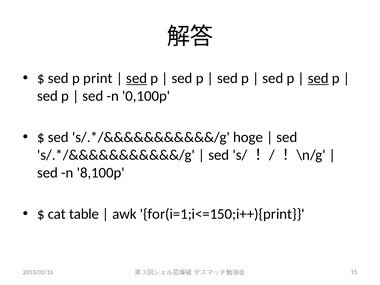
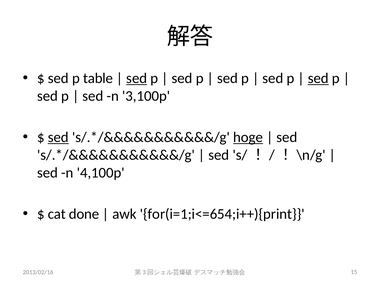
print: print -> table (98, 78)
0,100p: 0,100p -> 3,100p (146, 96)
sed underline: none -> present (58, 137)
hoge underline: none -> present (248, 137)
8,100p: 8,100p -> 4,100p (101, 173)
table: table -> done (84, 214)
for(i=1;i<=150;i++){print: for(i=1;i<=150;i++){print -> for(i=1;i<=654;i++){print (222, 214)
